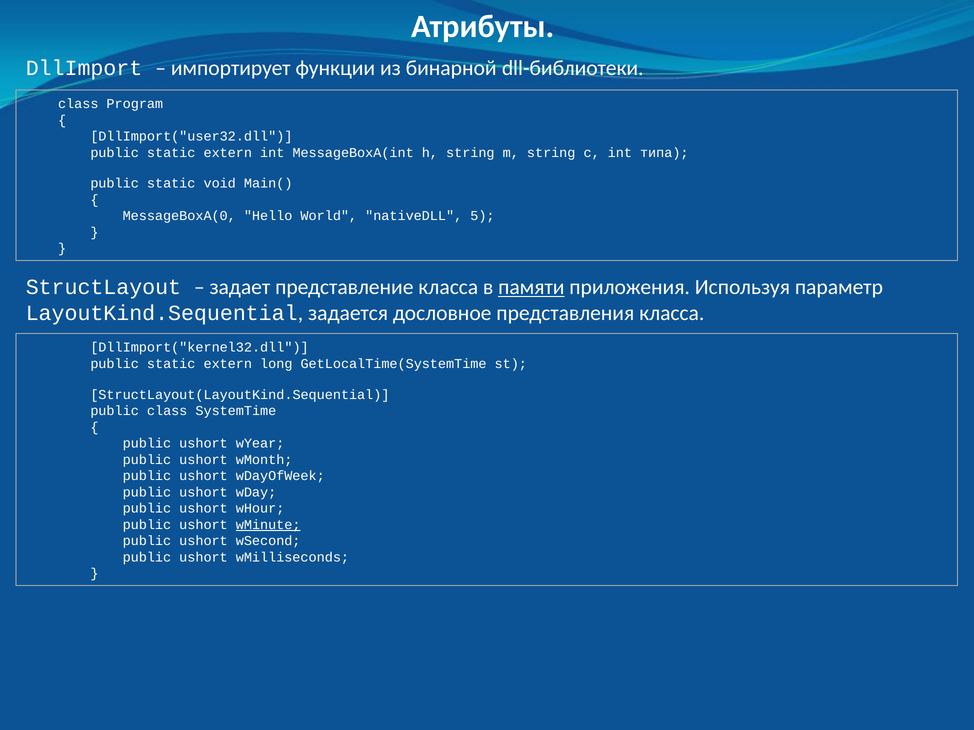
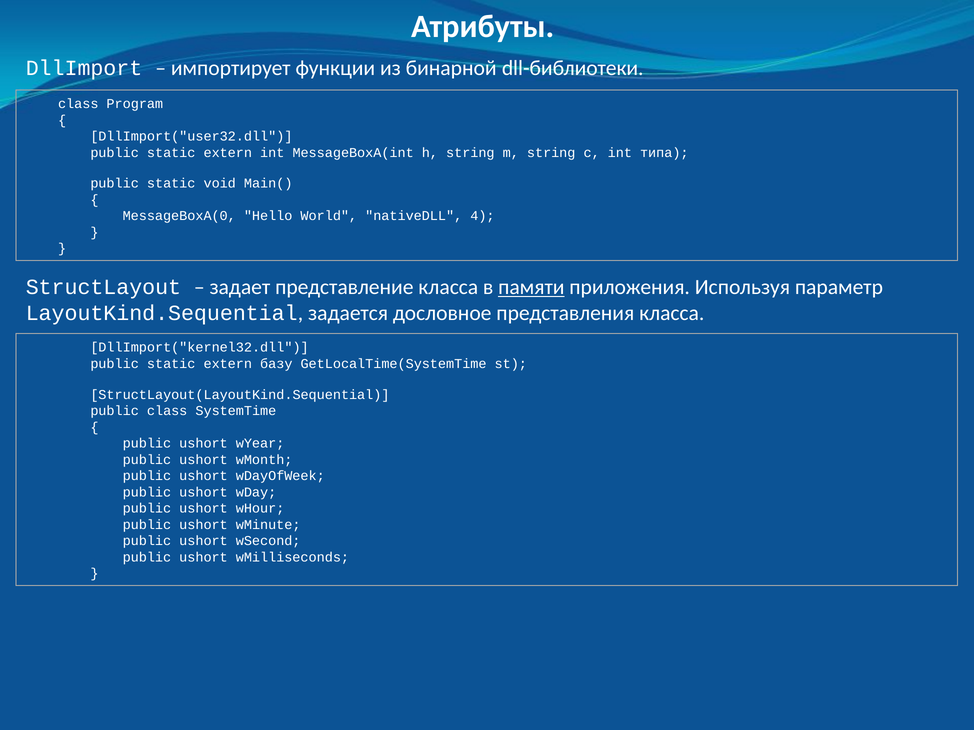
5: 5 -> 4 (482, 216)
long: long -> базу (276, 364)
wMinute underline: present -> none (268, 525)
